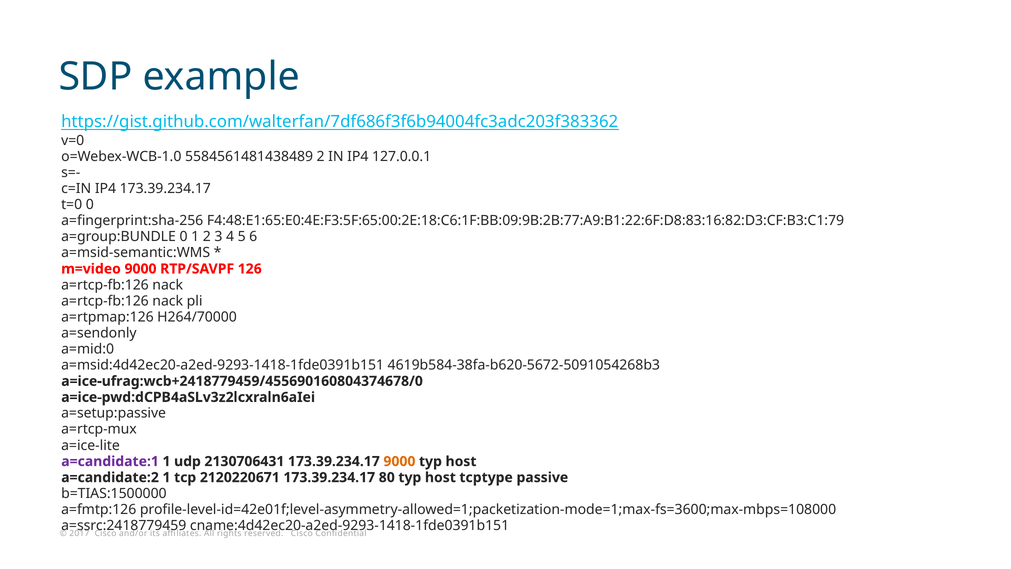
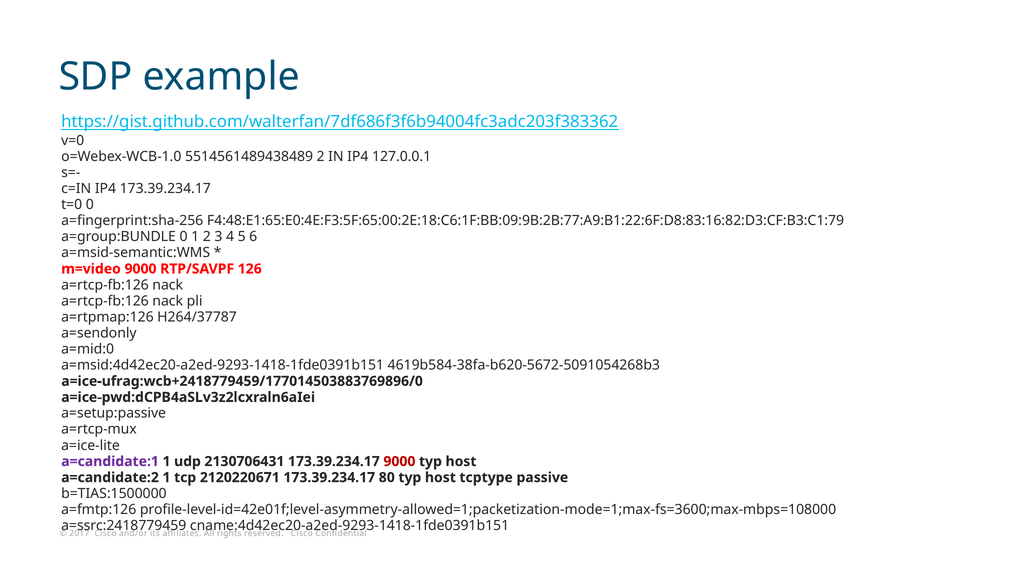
5584561481438489: 5584561481438489 -> 5514561489438489 (249, 156)
H264/70000: H264/70000 -> H264/37787 (197, 317)
a=ice-ufrag:wcb+2418779459/455690160804374678/0: a=ice-ufrag:wcb+2418779459/455690160804374678/0 -> a=ice-ufrag:wcb+2418779459/177014503883769896/0 (242, 381)
9000 colour: orange -> red (399, 461)
